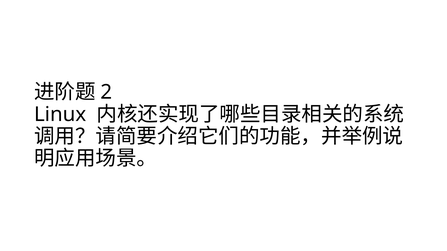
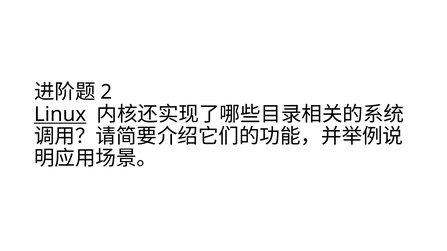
Linux underline: none -> present (60, 115)
